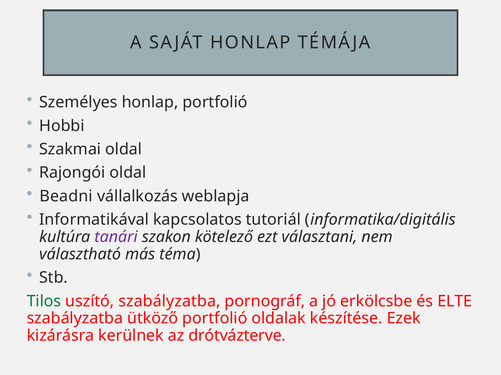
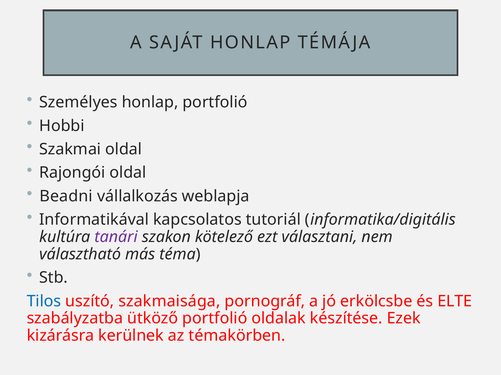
Tilos colour: green -> blue (44, 302)
uszító szabályzatba: szabályzatba -> szakmaisága (169, 302)
drótvázterve: drótvázterve -> témakörben (237, 336)
